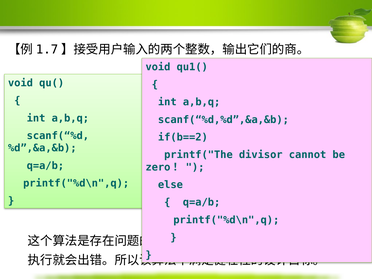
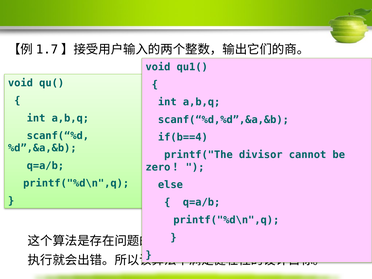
if(b==2: if(b==2 -> if(b==4 (183, 137)
